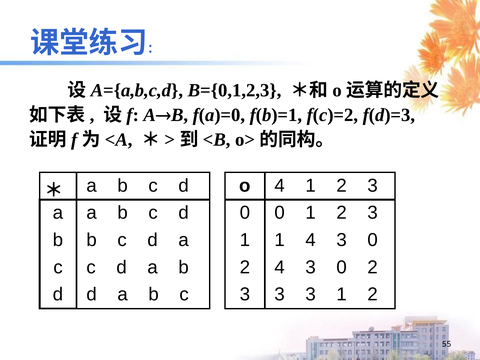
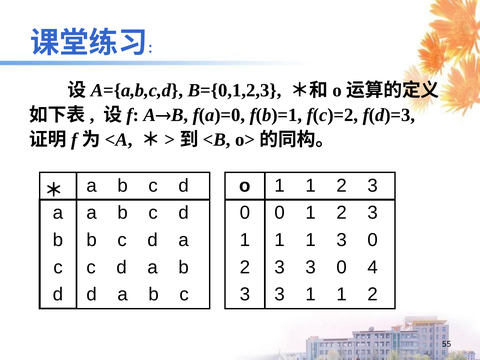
o 4: 4 -> 1 (280, 186)
1 1 4: 4 -> 1 (311, 240)
4: 4 -> 3 (280, 267)
2: 2 -> 4 (373, 267)
3 3 3: 3 -> 1 (311, 294)
